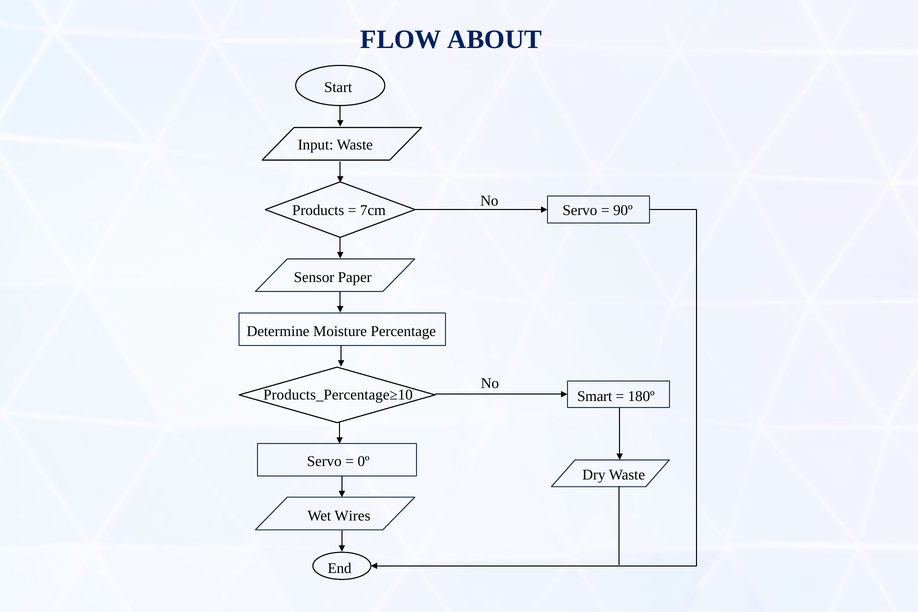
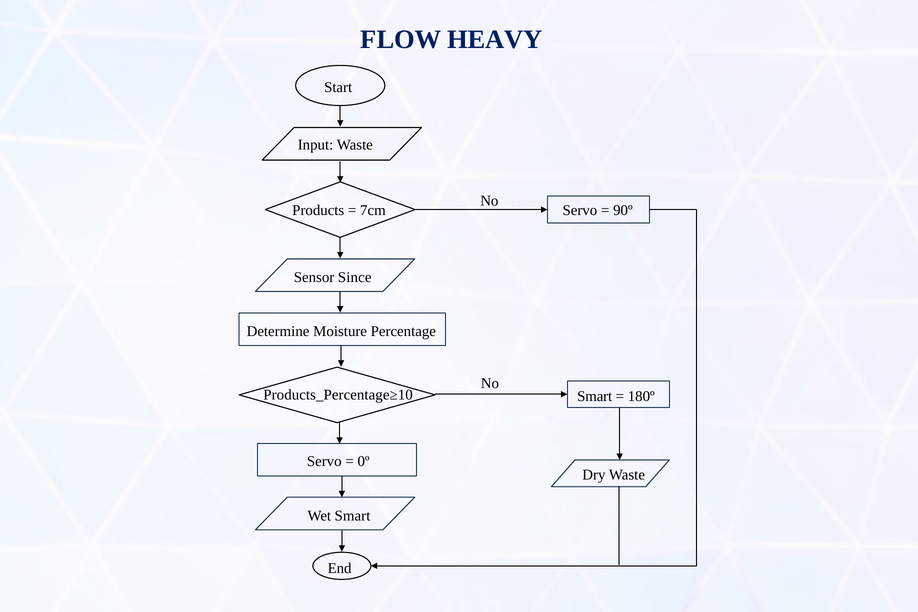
ABOUT: ABOUT -> HEAVY (495, 39)
Paper: Paper -> Since (355, 277)
Wet Wires: Wires -> Smart (352, 516)
